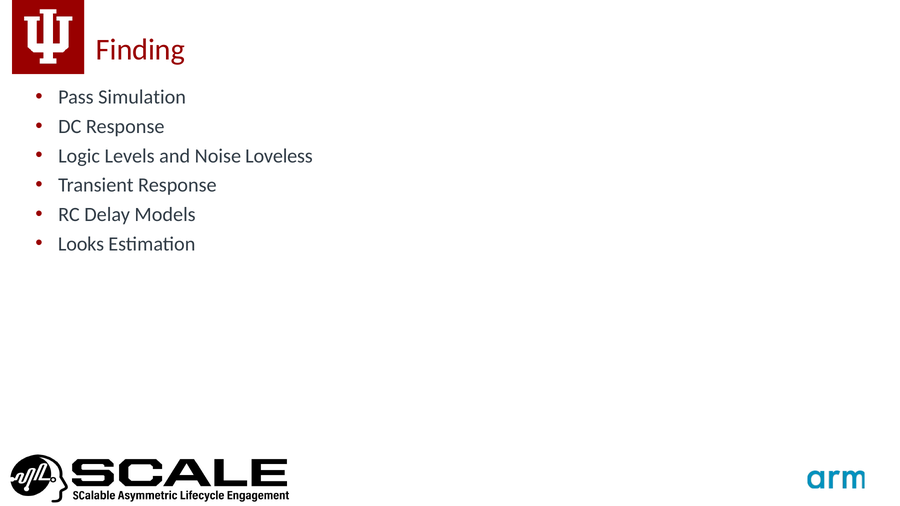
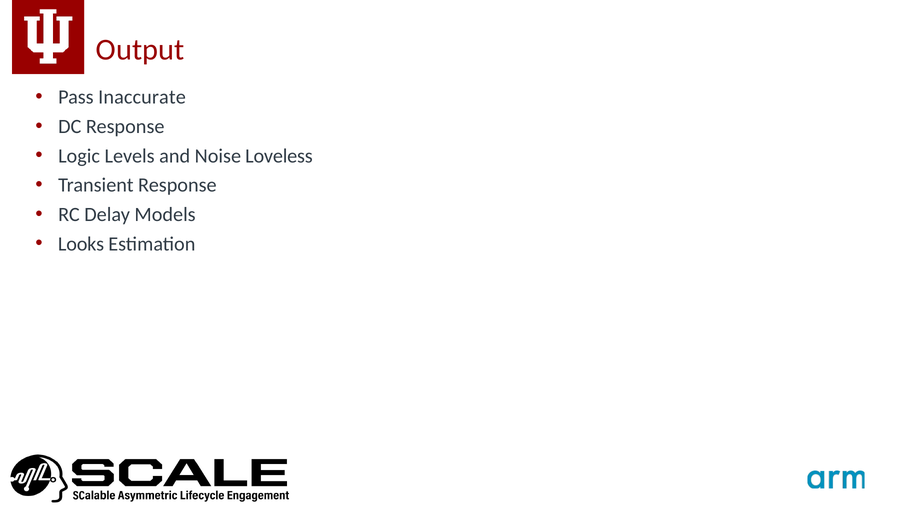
Finding: Finding -> Output (140, 50)
Simulation: Simulation -> Inaccurate (142, 97)
